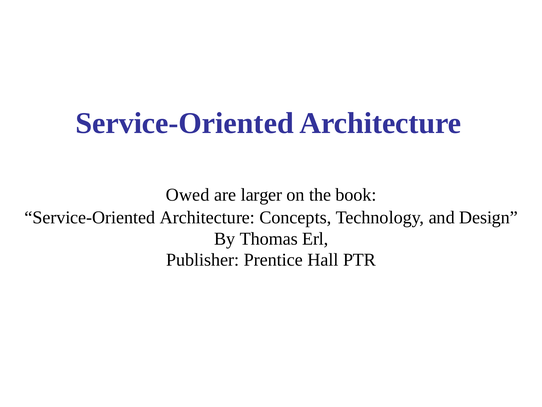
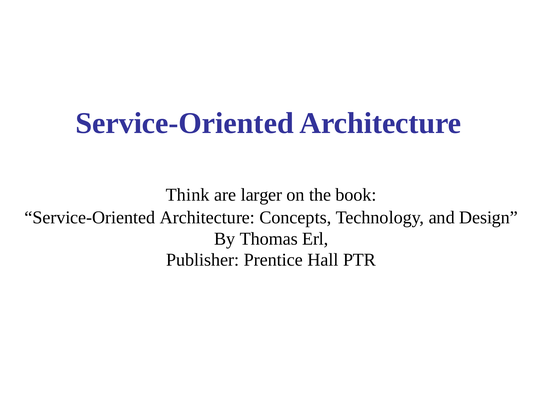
Owed: Owed -> Think (188, 195)
